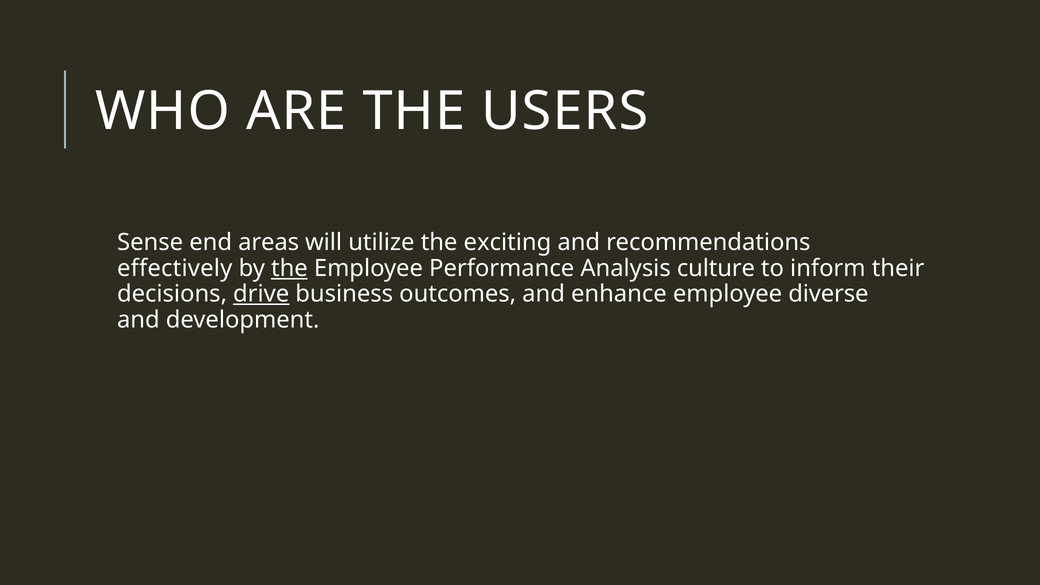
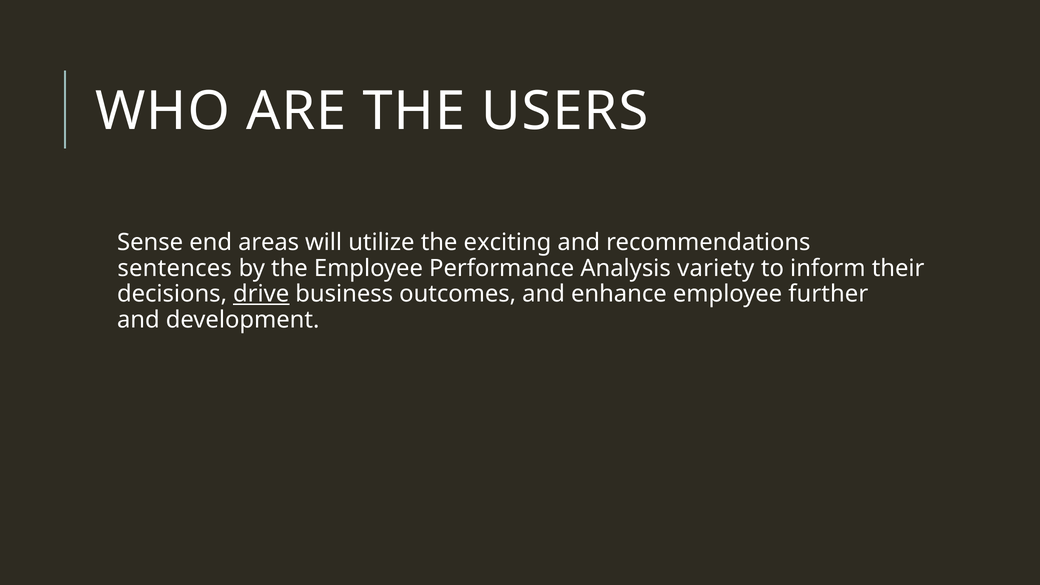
effectively: effectively -> sentences (175, 268)
the underline: present -> none (289, 268)
culture: culture -> variety (716, 268)
diverse: diverse -> further (828, 294)
